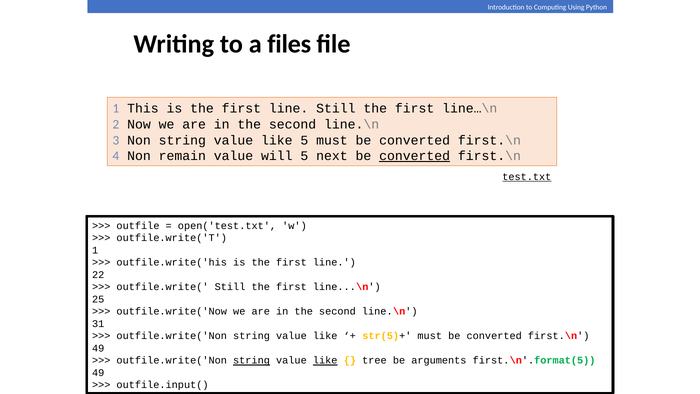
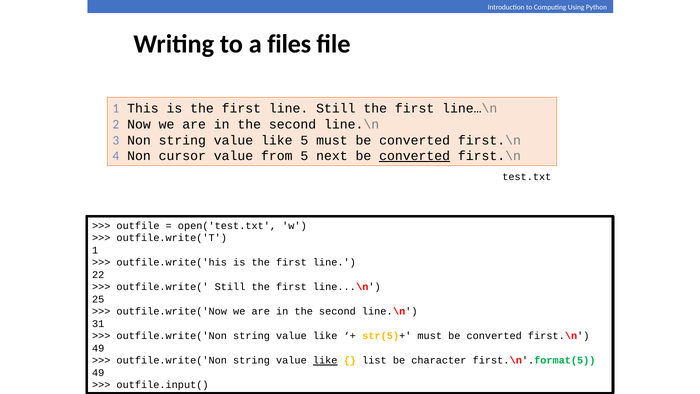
remain: remain -> cursor (182, 156)
will: will -> from (277, 156)
test.txt underline: present -> none (527, 177)
string underline: present -> none (251, 360)
tree: tree -> list (374, 360)
arguments: arguments -> character (439, 360)
